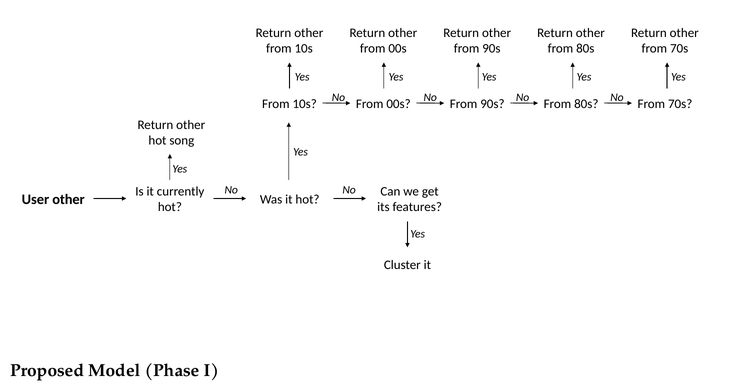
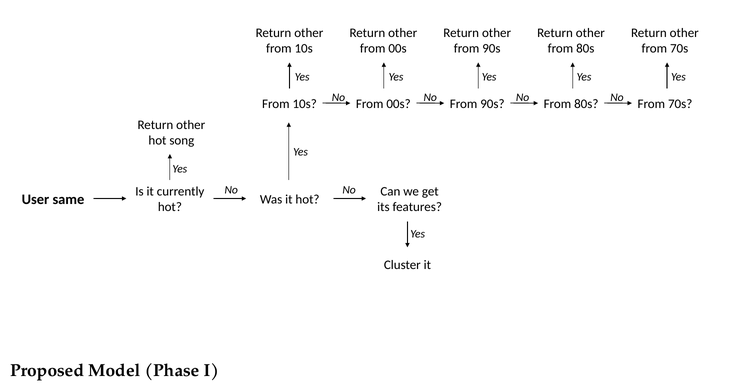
User other: other -> same (68, 200)
